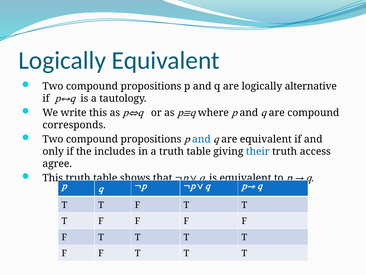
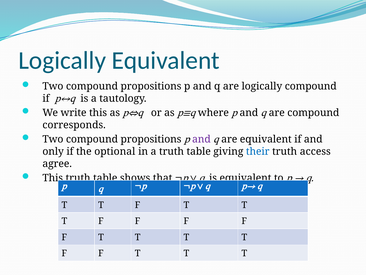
logically alternative: alternative -> compound (311, 86)
and colour: blue -> purple (201, 139)
includes: includes -> optional (115, 151)
